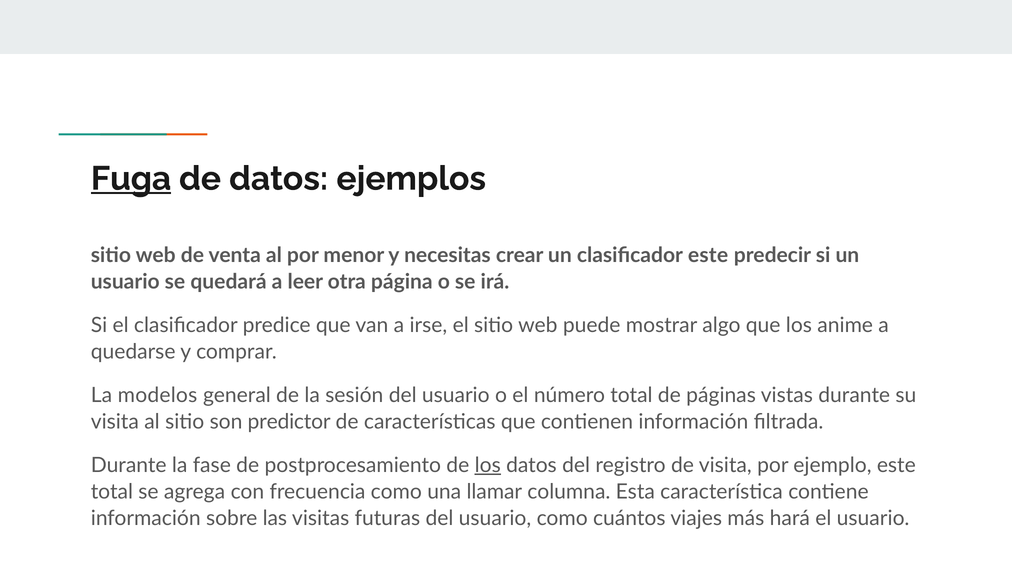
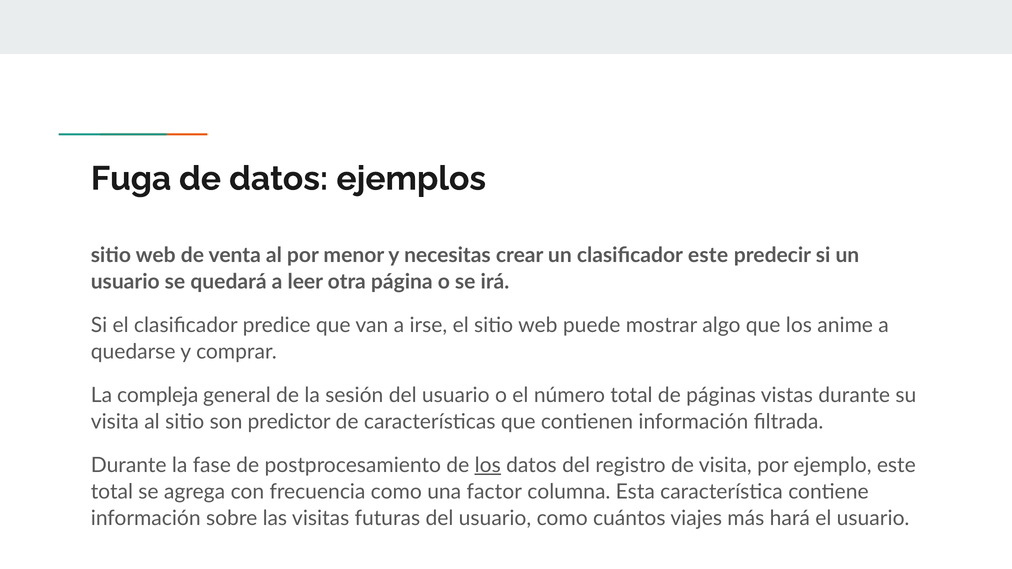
Fuga underline: present -> none (131, 179)
modelos: modelos -> compleja (158, 395)
llamar: llamar -> factor (494, 492)
